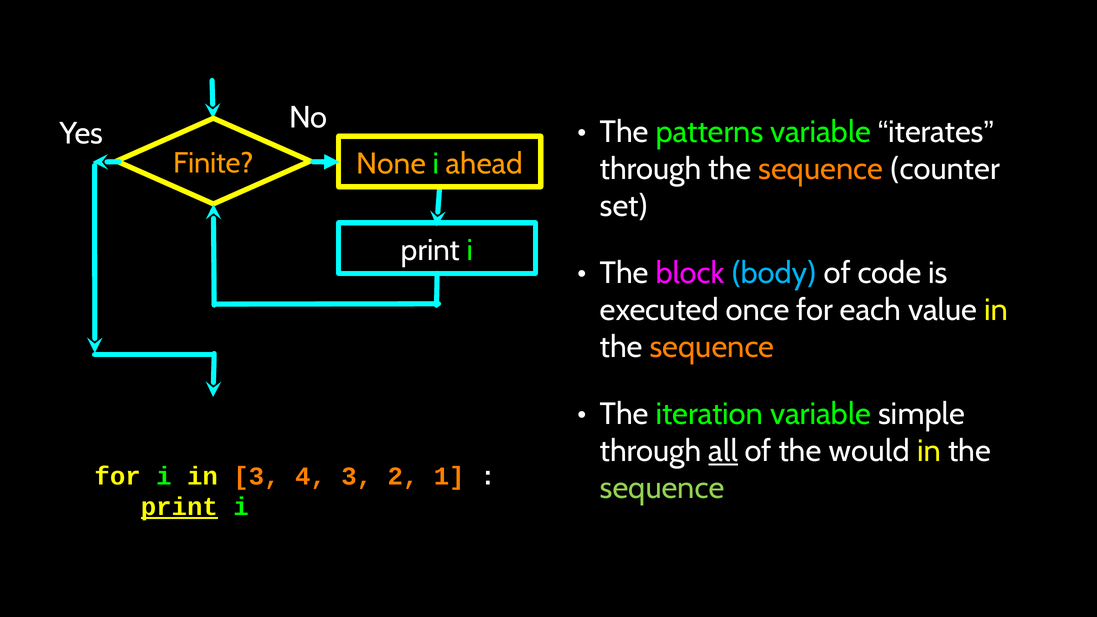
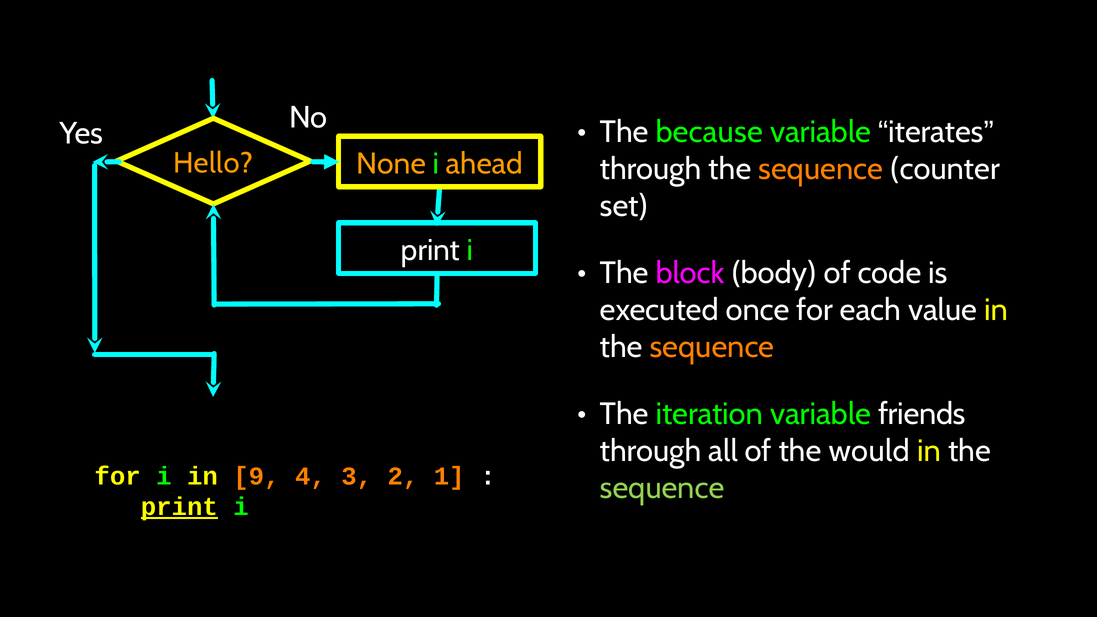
patterns: patterns -> because (709, 132)
Finite: Finite -> Hello (213, 163)
body colour: light blue -> white (774, 273)
simple: simple -> friends (922, 414)
all underline: present -> none (723, 451)
in 3: 3 -> 9 (256, 476)
